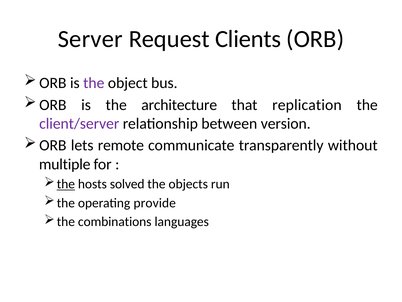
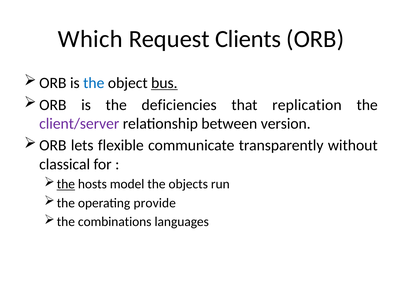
Server: Server -> Which (90, 39)
the colour: purple -> blue (94, 83)
bus underline: none -> present (164, 83)
architecture: architecture -> deficiencies (179, 105)
remote: remote -> flexible (121, 145)
multiple: multiple -> classical (65, 164)
solved: solved -> model (127, 184)
